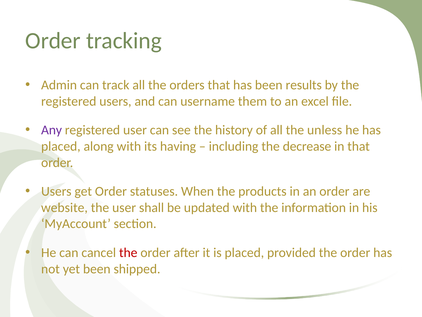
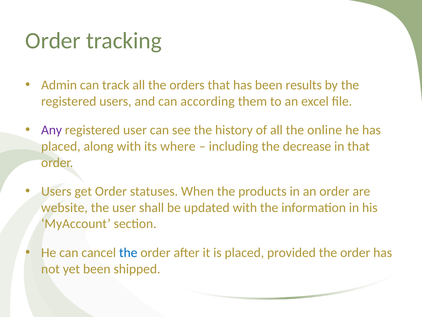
username: username -> according (208, 101)
unless: unless -> online (325, 130)
having: having -> where (178, 146)
the colour: red -> blue (128, 252)
